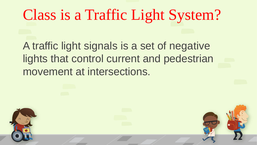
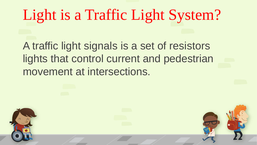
Class: Class -> Light (40, 15)
negative: negative -> resistors (190, 46)
